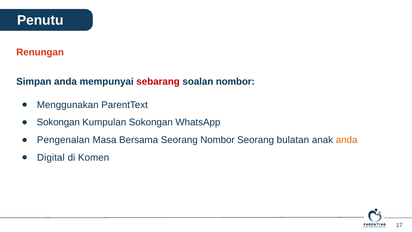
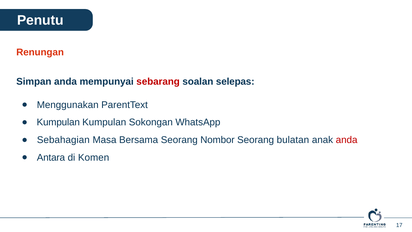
soalan nombor: nombor -> selepas (235, 82)
Sokongan: Sokongan -> Kumpulan (58, 122)
Pengenalan: Pengenalan -> Sebahagian (63, 140)
anda colour: orange -> red (347, 140)
Digital: Digital -> Antara (51, 157)
